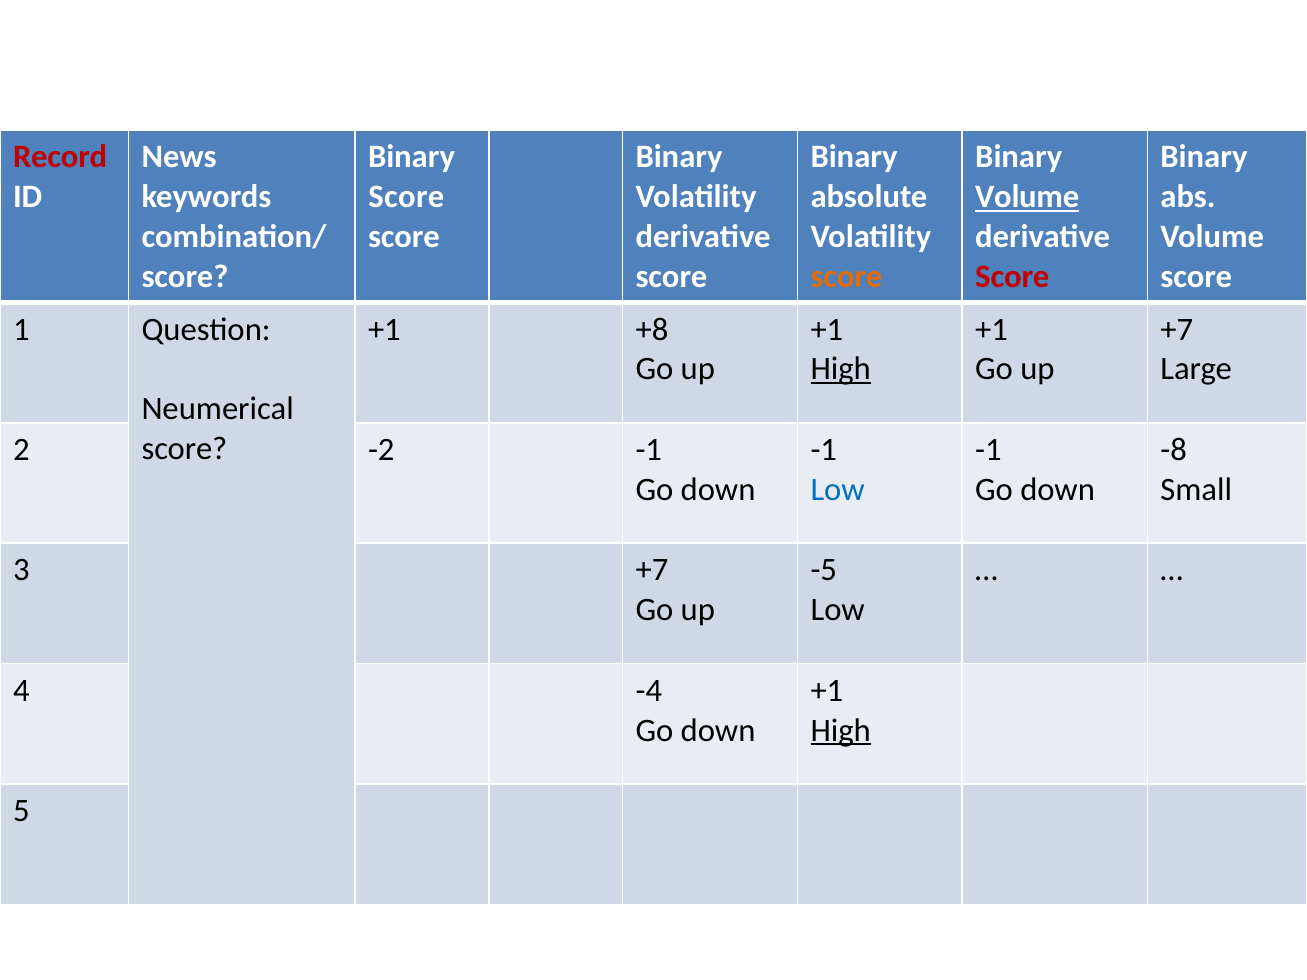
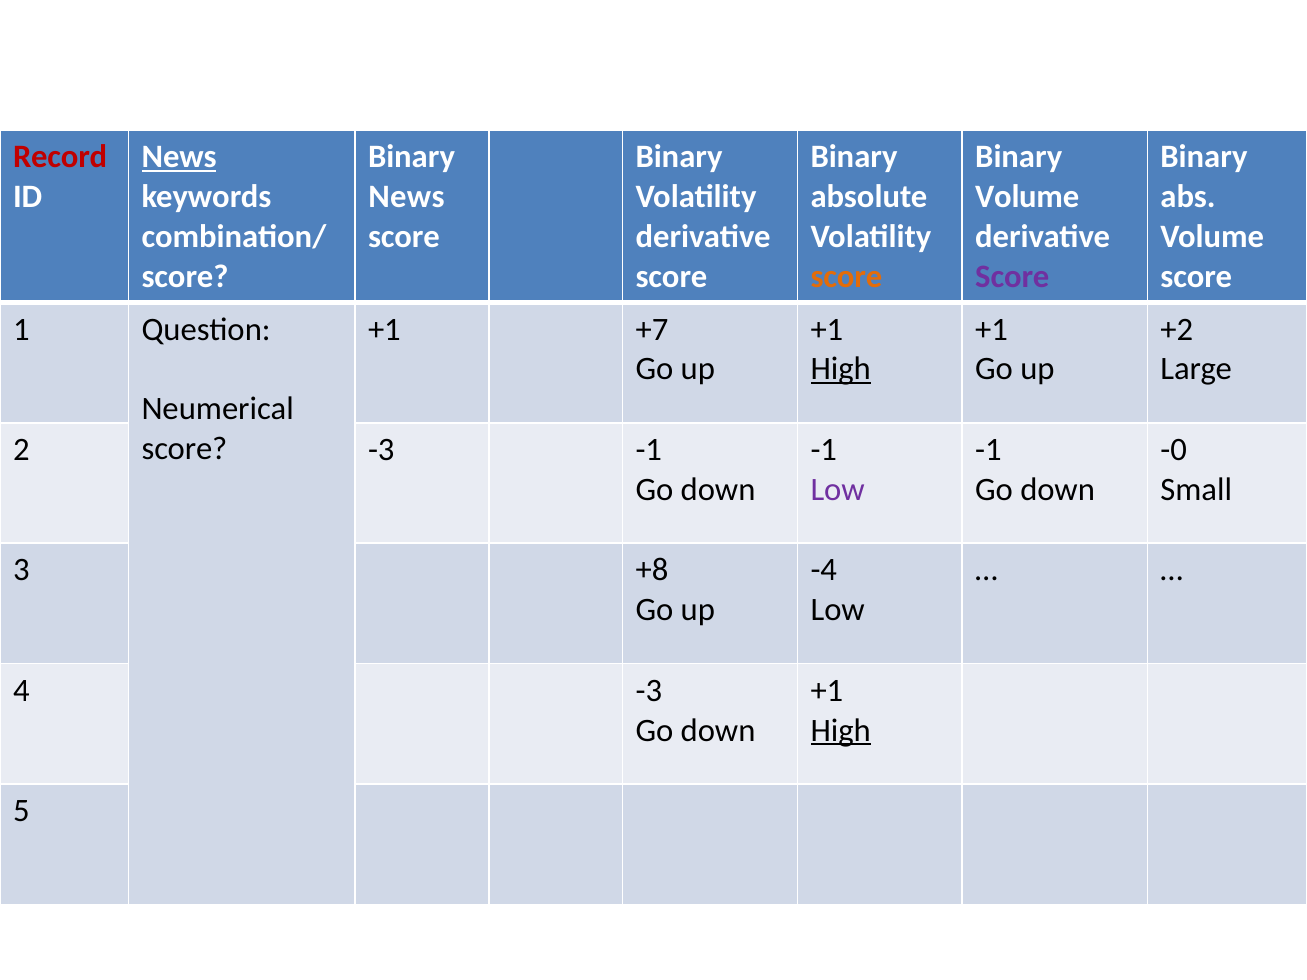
News underline: none -> present (179, 157)
Score: Score -> News (406, 197)
Volume underline: present -> none (1027, 197)
Score colour: red -> purple (1012, 276)
+8: +8 -> +7 (652, 329)
+7: +7 -> +2 (1177, 329)
2 -2: -2 -> -3 (381, 450)
-8: -8 -> -0 (1174, 450)
Low colour: blue -> purple (838, 490)
3 +7: +7 -> +8 (652, 570)
-5: -5 -> -4 (824, 570)
4 -4: -4 -> -3 (649, 691)
